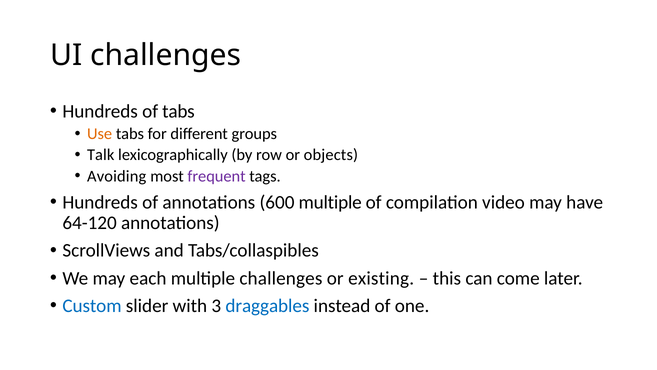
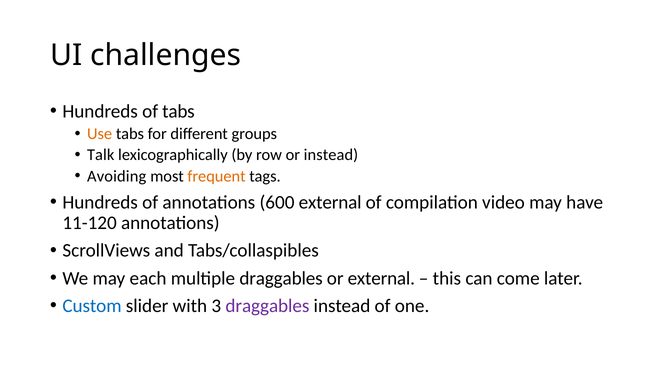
or objects: objects -> instead (331, 155)
frequent colour: purple -> orange (217, 176)
600 multiple: multiple -> external (330, 202)
64-120: 64-120 -> 11-120 (90, 223)
multiple challenges: challenges -> draggables (281, 278)
or existing: existing -> external (381, 278)
draggables colour: blue -> purple (267, 305)
